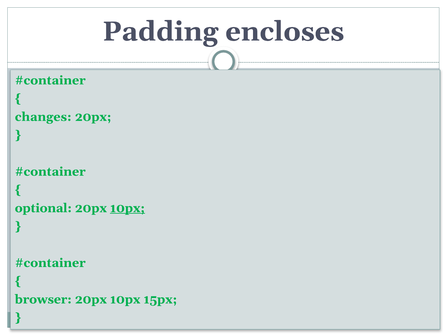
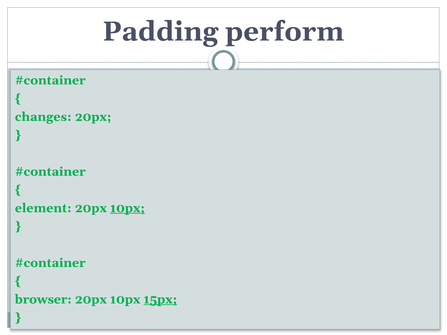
encloses: encloses -> perform (285, 32)
optional: optional -> element (43, 208)
15px underline: none -> present (160, 300)
